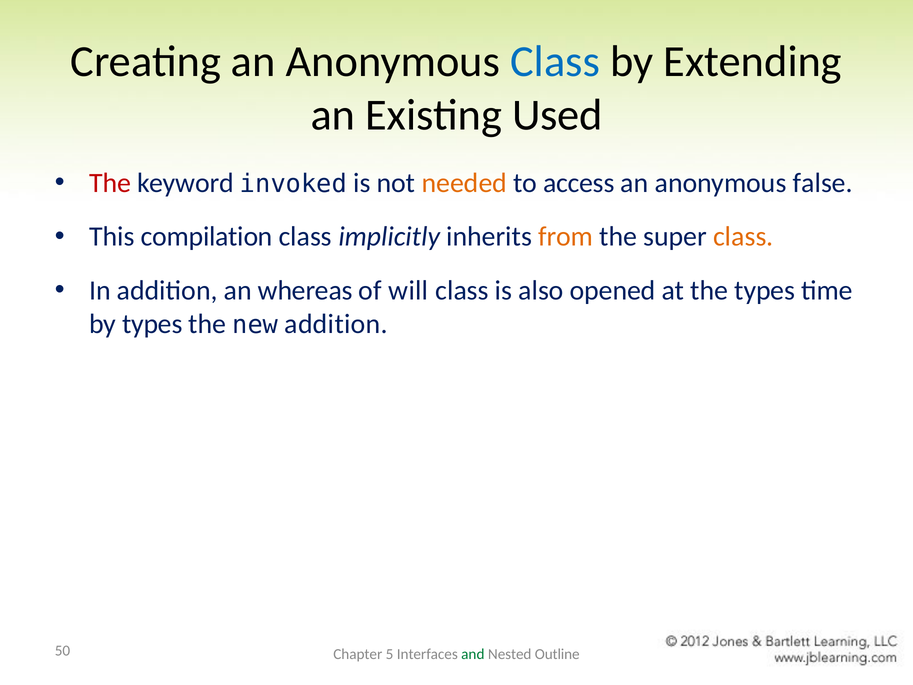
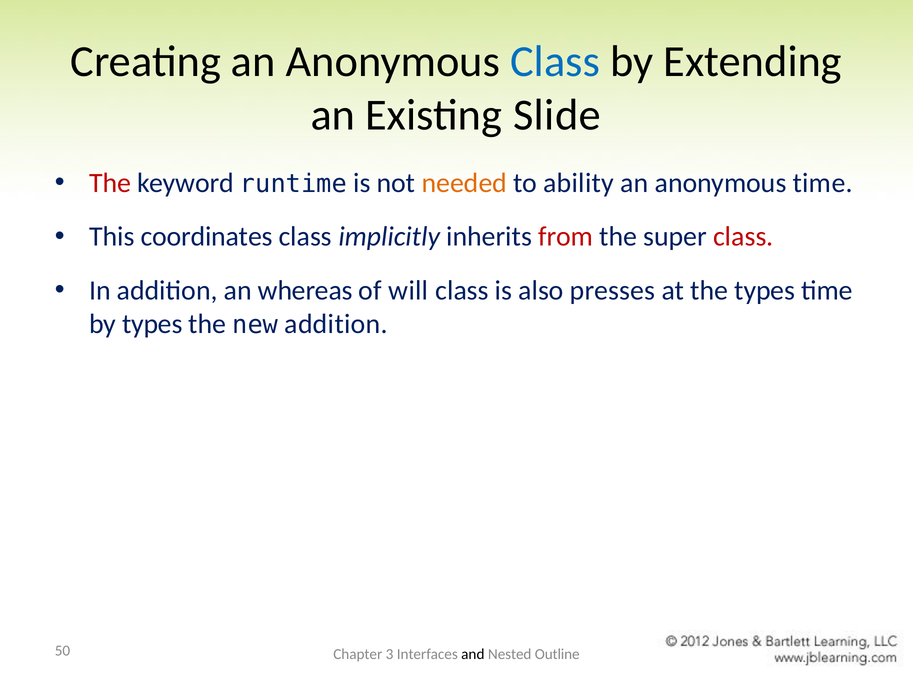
Used: Used -> Slide (557, 115)
invoked: invoked -> runtime (294, 184)
access: access -> ability (579, 183)
anonymous false: false -> time (823, 183)
compilation: compilation -> coordinates (207, 237)
from colour: orange -> red (566, 237)
class colour: orange -> red (743, 237)
opened: opened -> presses (613, 290)
5: 5 -> 3 (390, 654)
and colour: green -> black (473, 654)
